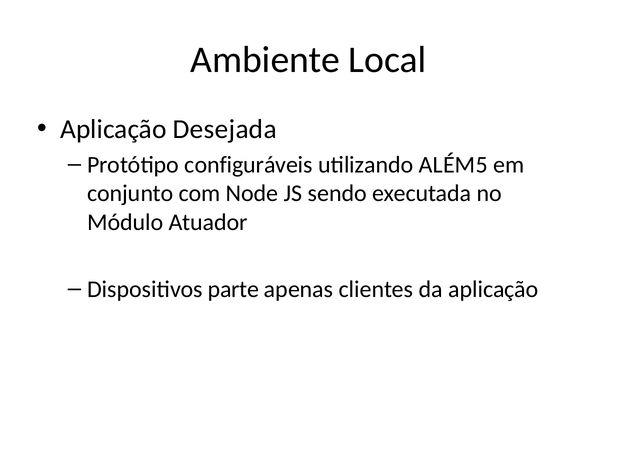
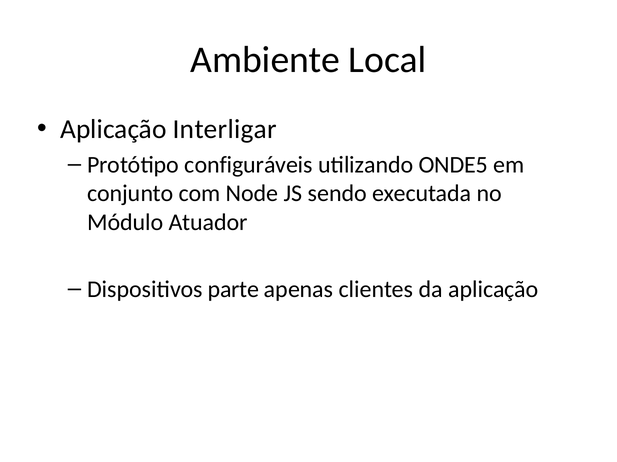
Desejada: Desejada -> Interligar (225, 129)
ALÉM5: ALÉM5 -> ONDE5 (453, 165)
